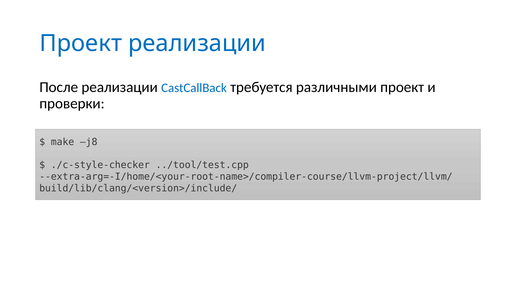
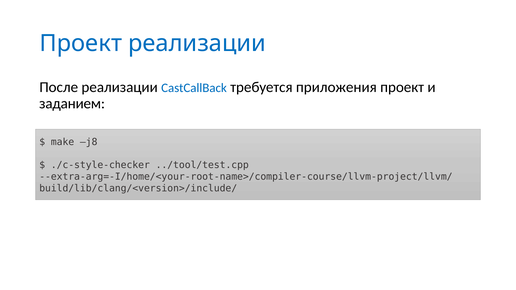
различными: различными -> приложения (336, 87)
проверки: проверки -> заданием (72, 103)
